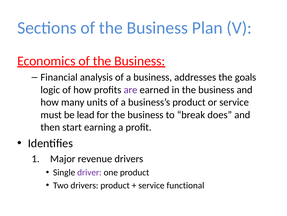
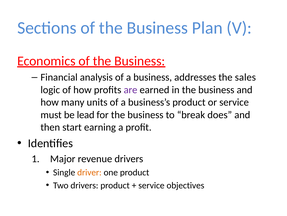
goals: goals -> sales (245, 77)
driver colour: purple -> orange (89, 172)
functional: functional -> objectives (185, 185)
